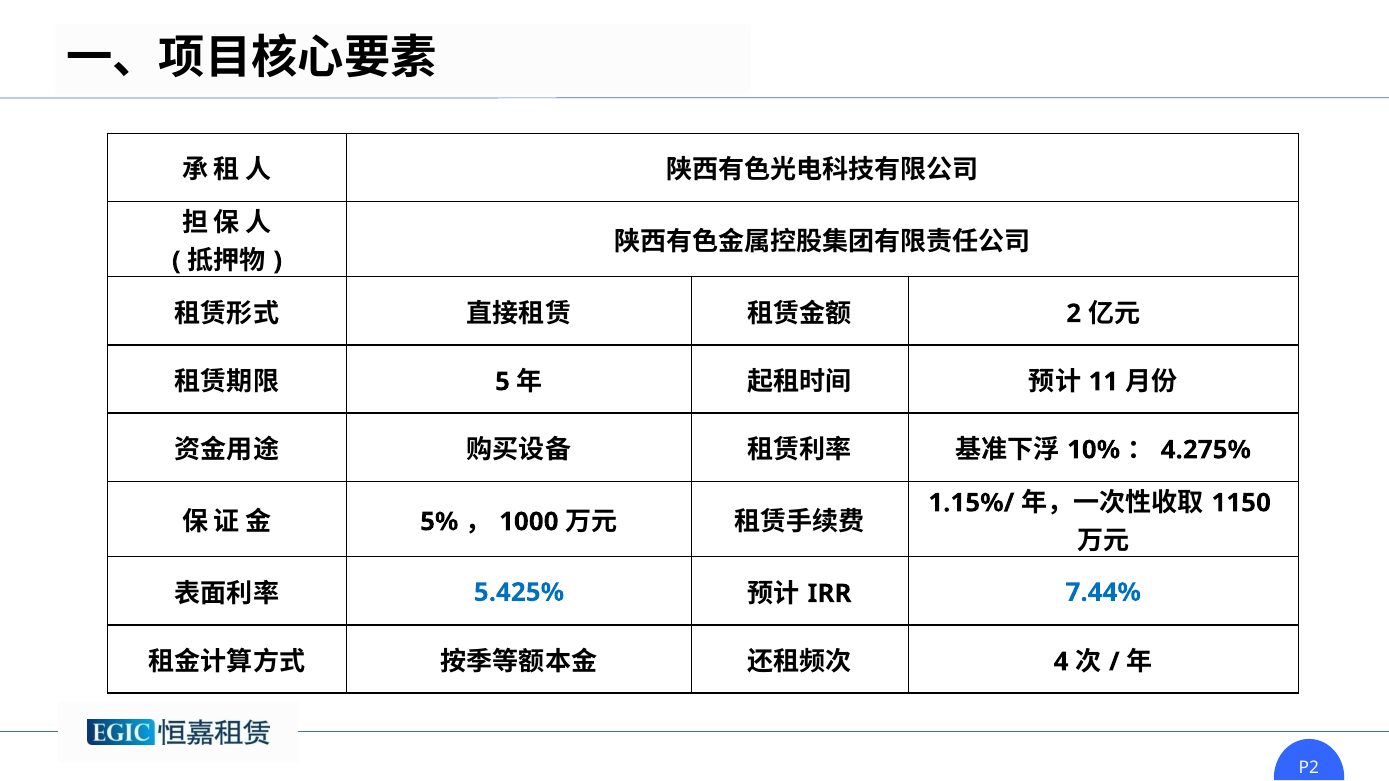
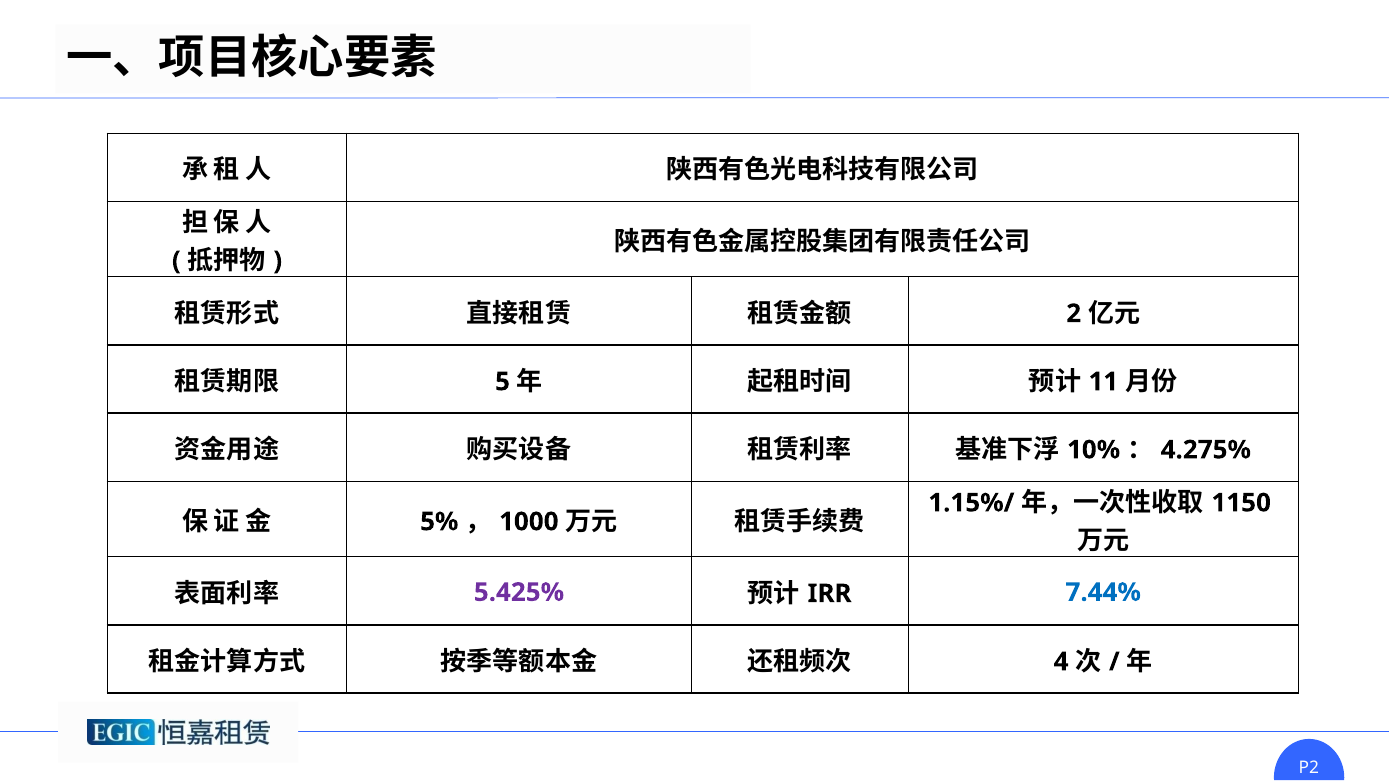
5.425% colour: blue -> purple (519, 593)
